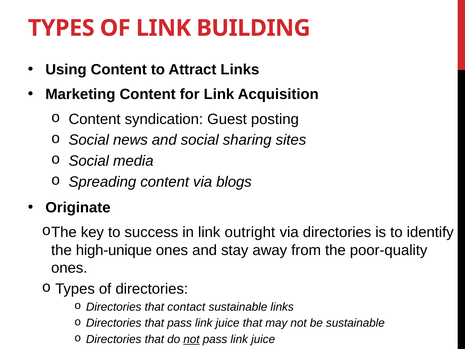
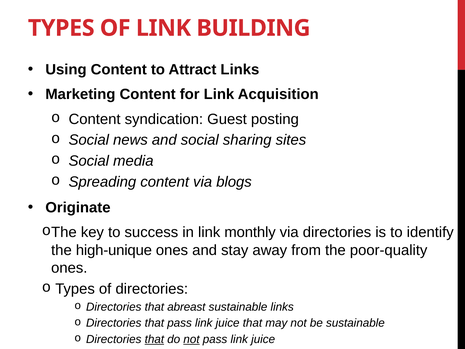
outright: outright -> monthly (250, 232)
contact: contact -> abreast (186, 307)
that underline: none -> present (154, 339)
